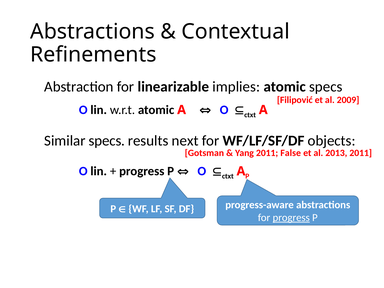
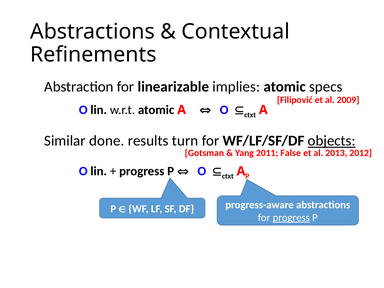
Similar specs: specs -> done (107, 141)
next: next -> turn (185, 141)
objects underline: none -> present (332, 141)
2013 2011: 2011 -> 2012 (361, 153)
